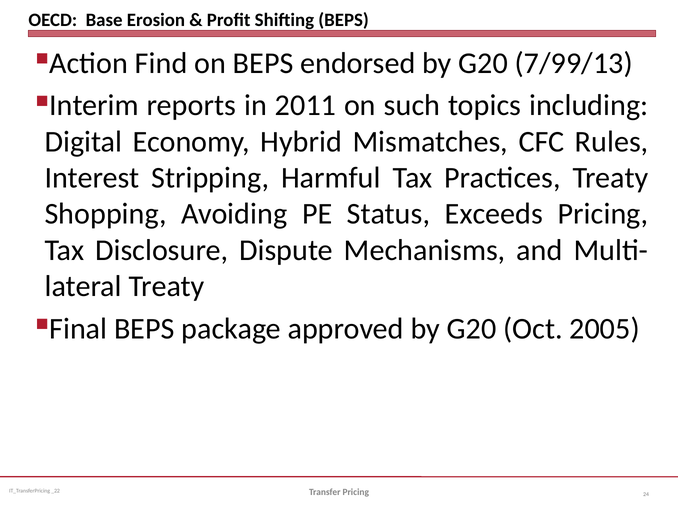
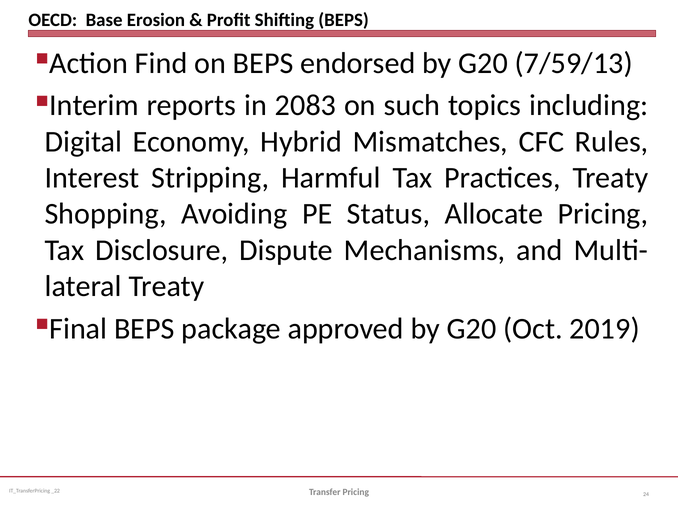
7/99/13: 7/99/13 -> 7/59/13 (574, 63)
2011: 2011 -> 2083 (306, 105)
Exceeds: Exceeds -> Allocate (494, 214)
2005: 2005 -> 2019 (605, 328)
